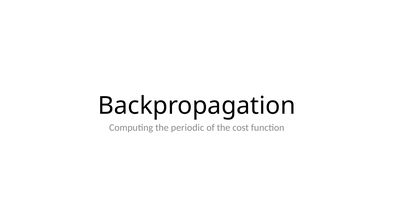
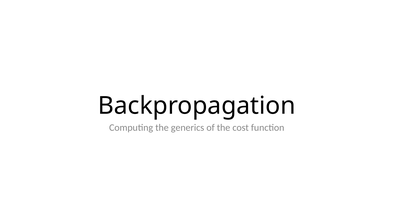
periodic: periodic -> generics (188, 127)
